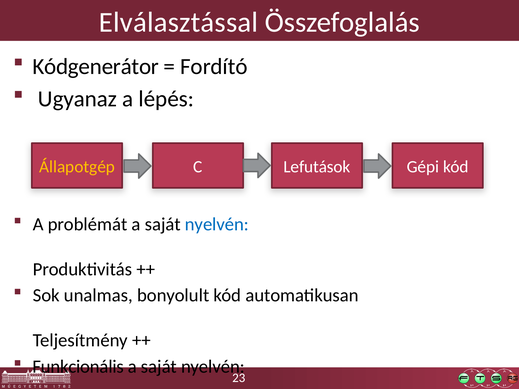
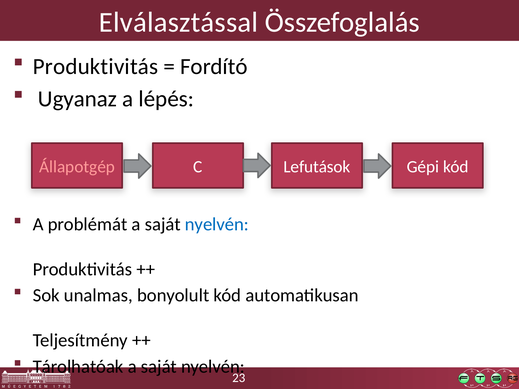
Kódgenerátor: Kódgenerátor -> Produktivitás (95, 67)
Állapotgép colour: yellow -> pink (77, 167)
Funkcionális: Funkcionális -> Tárolhatóak (78, 367)
